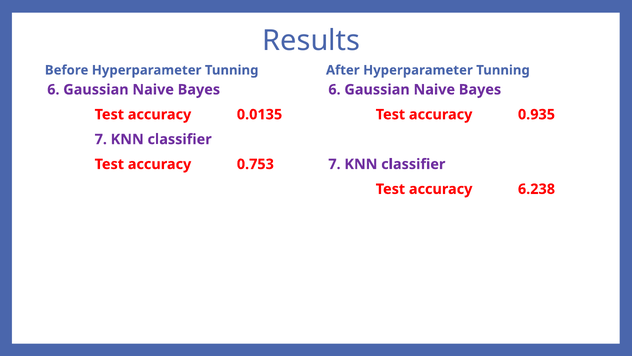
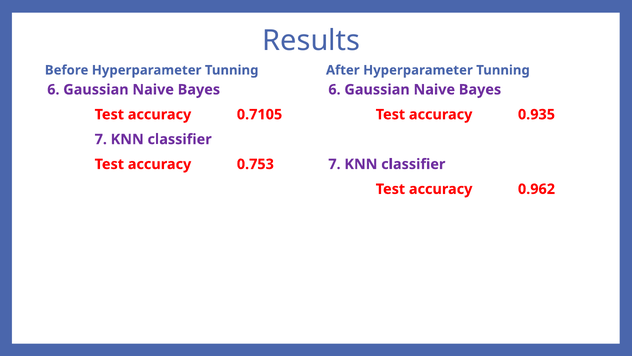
0.0135: 0.0135 -> 0.7105 (260, 114)
6.238: 6.238 -> 0.962 (536, 189)
